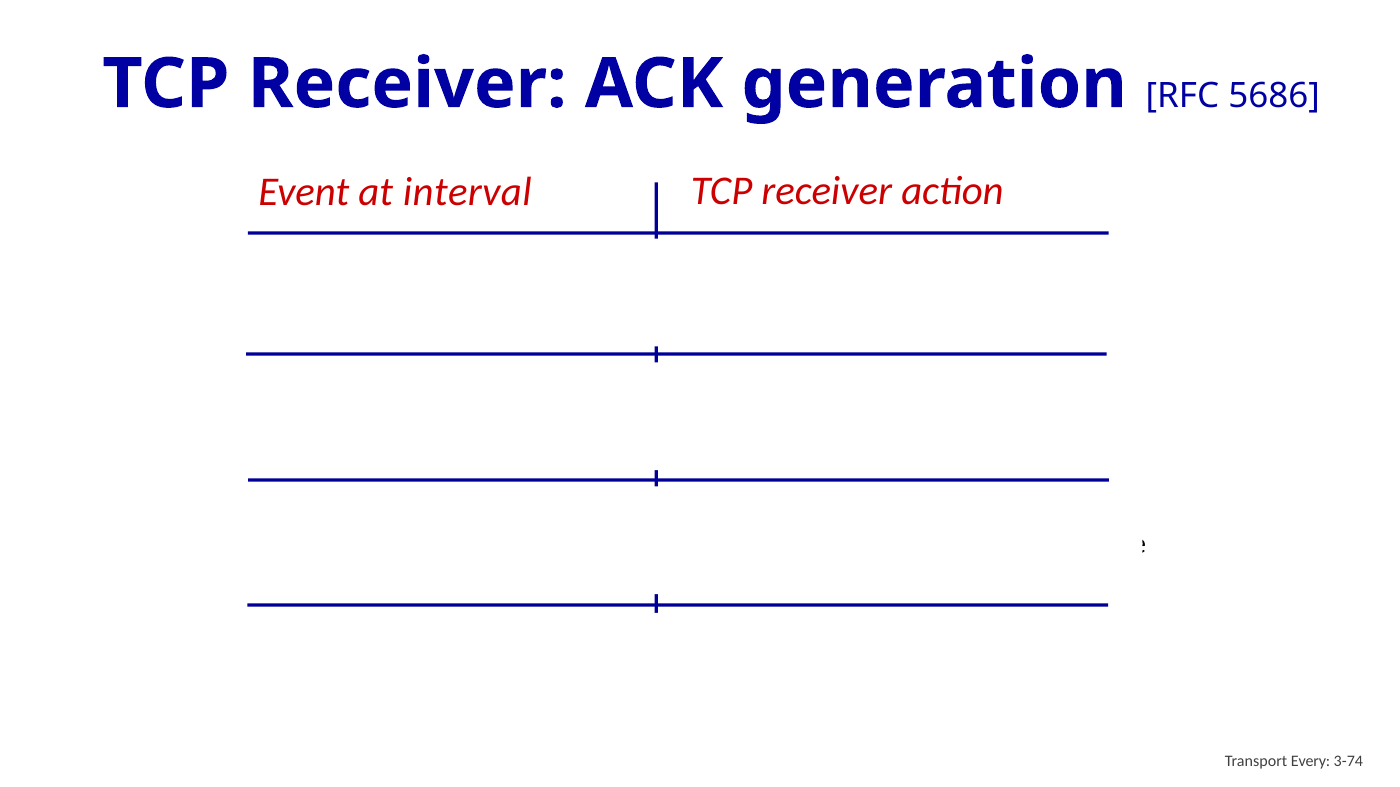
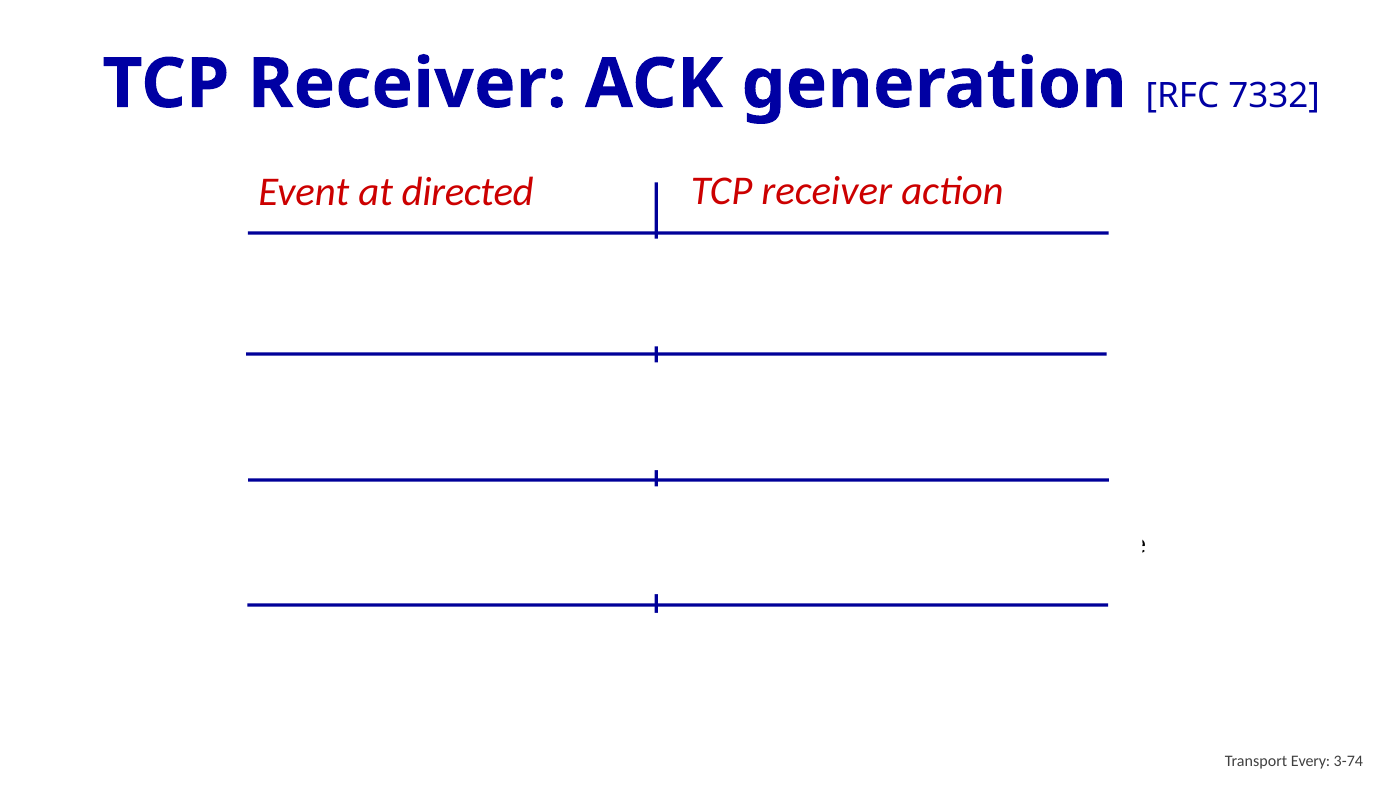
5686: 5686 -> 7332 (1274, 96)
interval: interval -> directed (468, 192)
